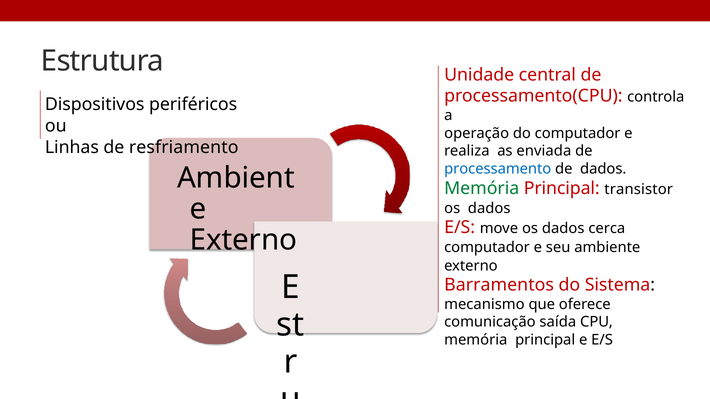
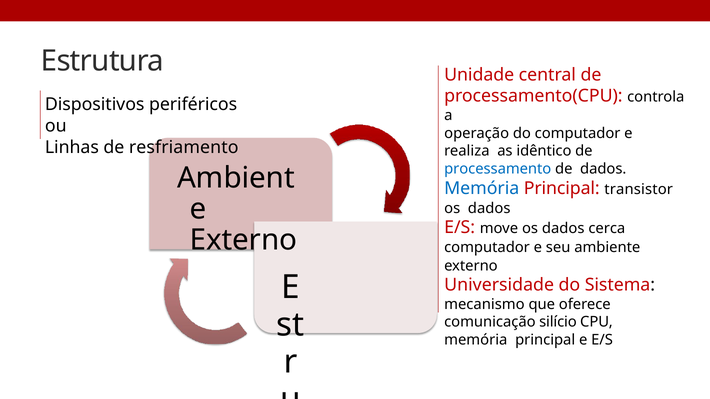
enviada: enviada -> idêntico (544, 151)
Memória colour: green -> blue (482, 189)
Barramentos: Barramentos -> Universidade (499, 285)
saída: saída -> silício (558, 322)
